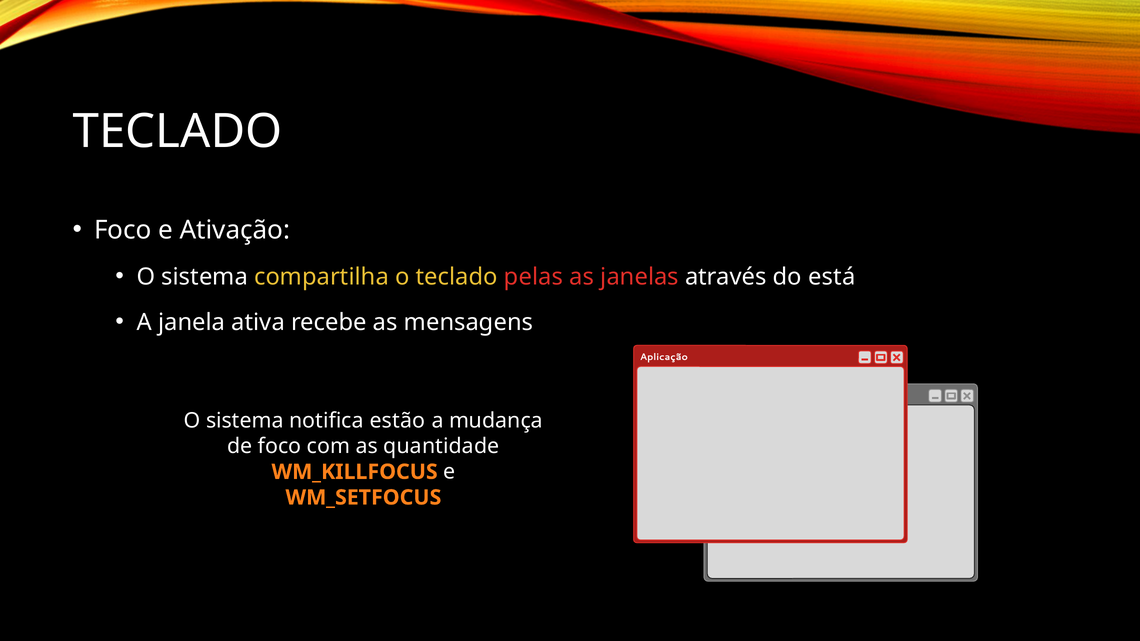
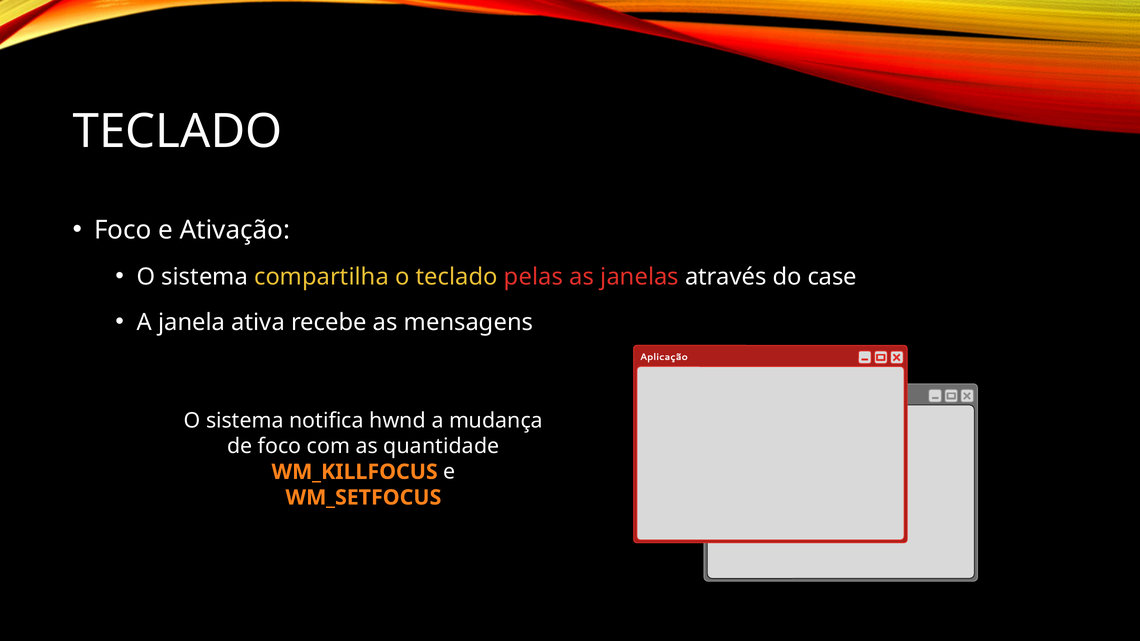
está: está -> case (832, 277)
estão: estão -> hwnd (398, 421)
